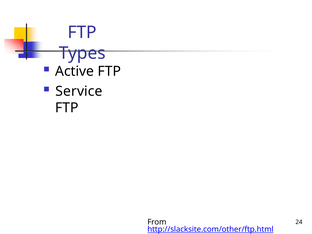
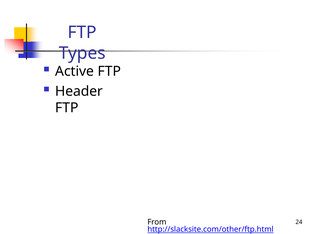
Service: Service -> Header (79, 91)
